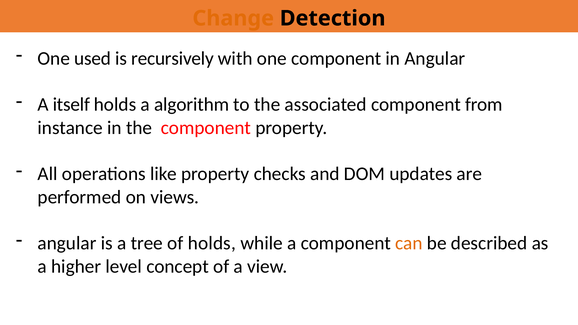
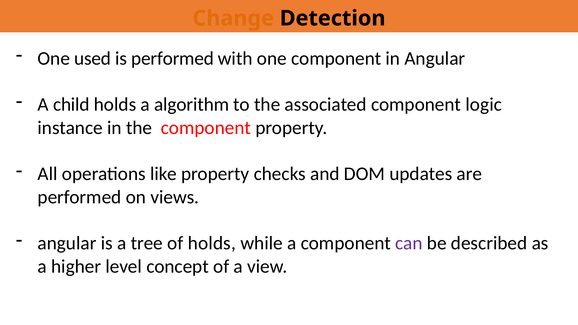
is recursively: recursively -> performed (173, 58)
itself: itself -> child (71, 105)
from: from -> logic (484, 105)
can colour: orange -> purple (409, 243)
